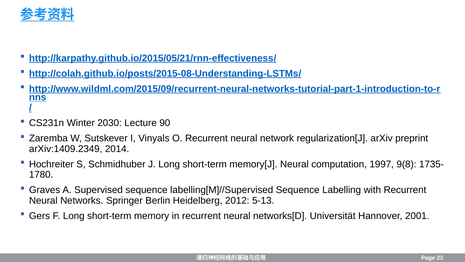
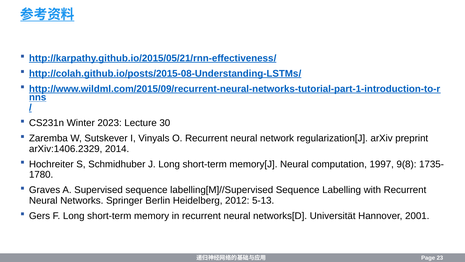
2030: 2030 -> 2023 (110, 123)
90: 90 -> 30 (165, 123)
arXiv:1409.2349: arXiv:1409.2349 -> arXiv:1406.2329 (66, 149)
